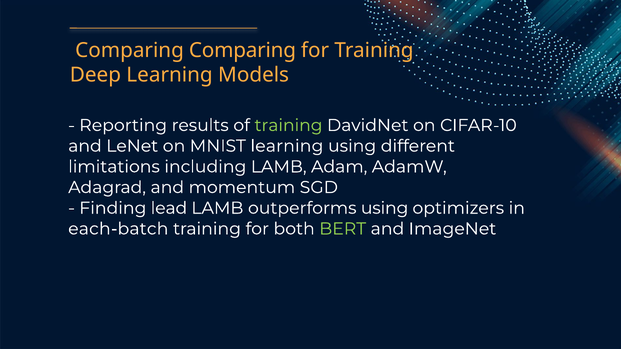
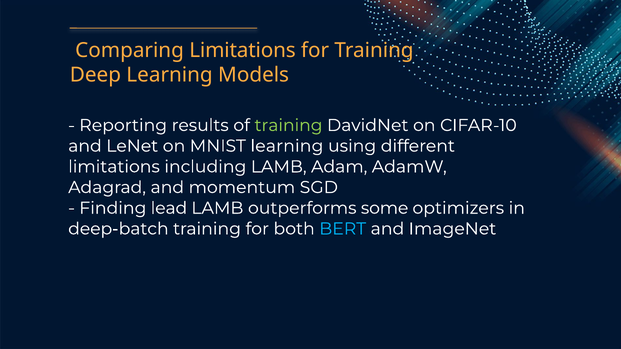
Comparing Comparing: Comparing -> Limitations (242, 50)
outperforms using: using -> some (385, 208)
each-batch: each-batch -> deep-batch (118, 229)
BERT colour: light green -> light blue (343, 229)
